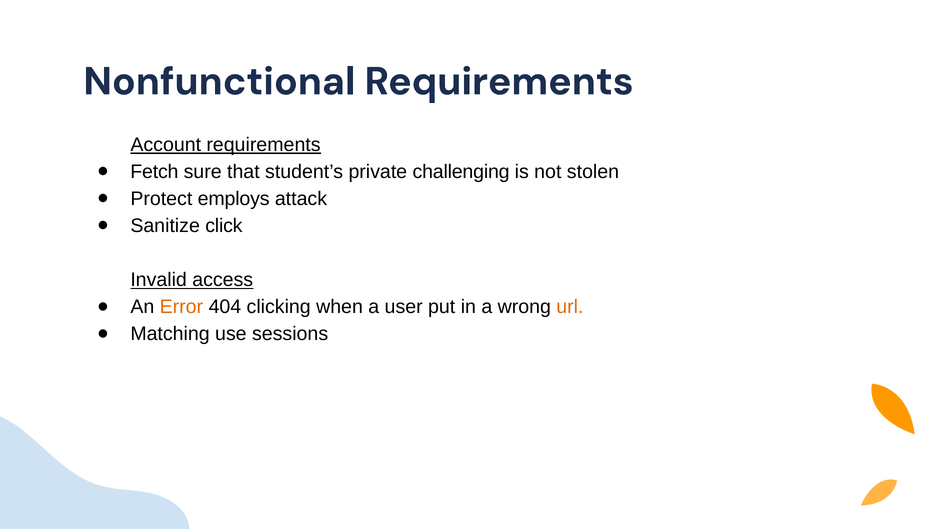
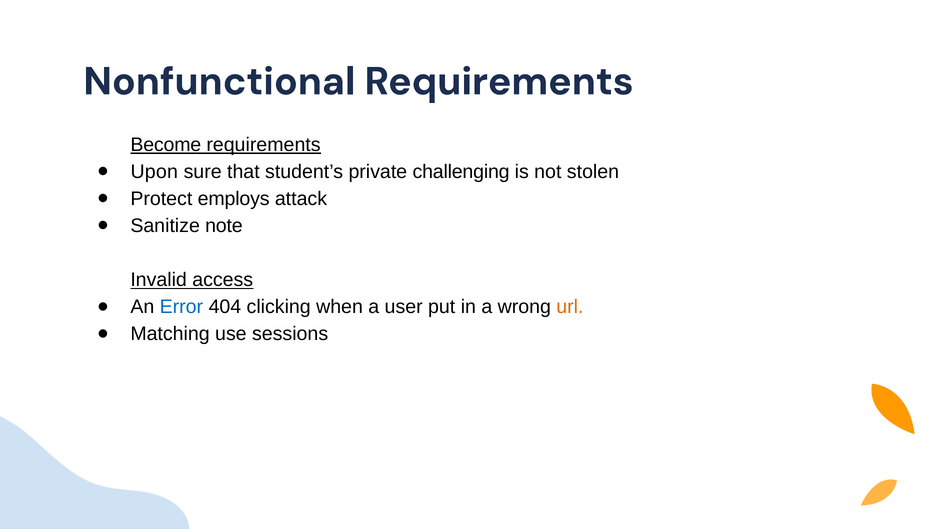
Account: Account -> Become (166, 144)
Fetch: Fetch -> Upon (154, 172)
click: click -> note (224, 226)
Error colour: orange -> blue (181, 307)
